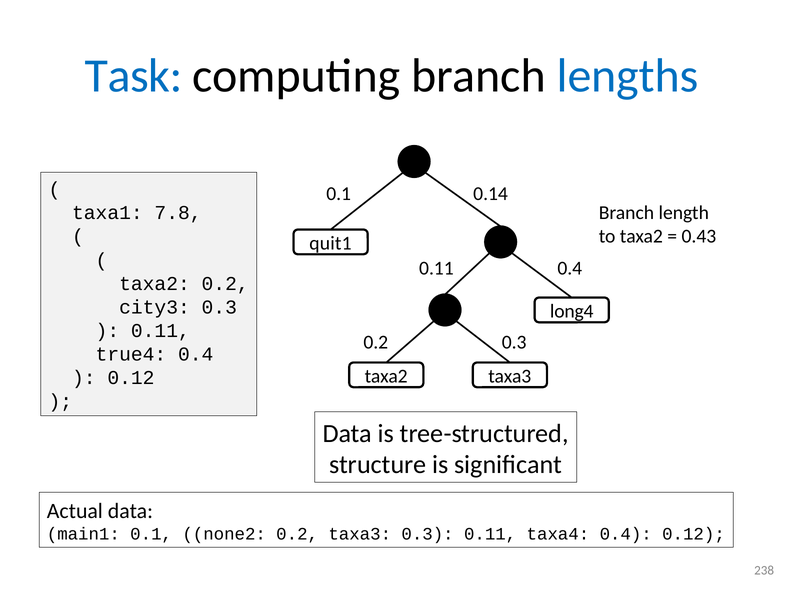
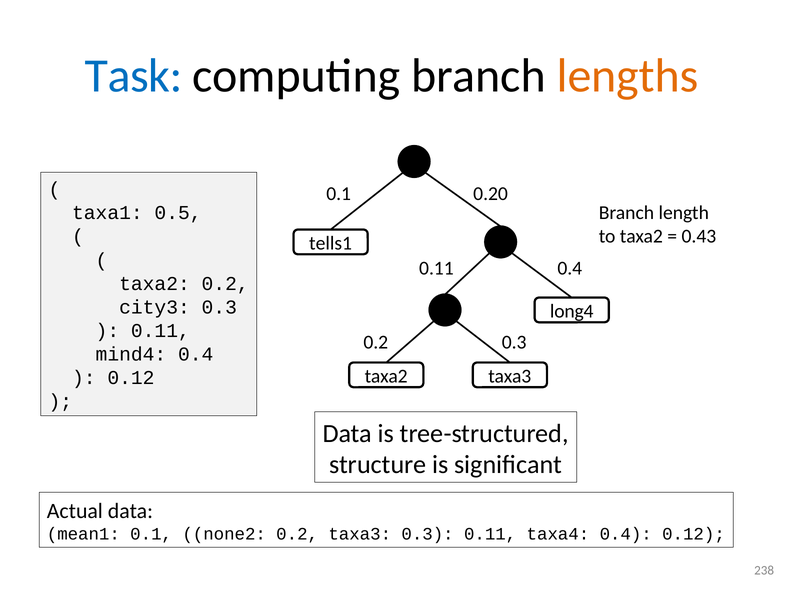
lengths colour: blue -> orange (628, 76)
0.14: 0.14 -> 0.20 (491, 194)
7.8: 7.8 -> 0.5 (178, 213)
quit1: quit1 -> tells1 (331, 243)
true4: true4 -> mind4 (131, 354)
main1: main1 -> mean1 (83, 534)
